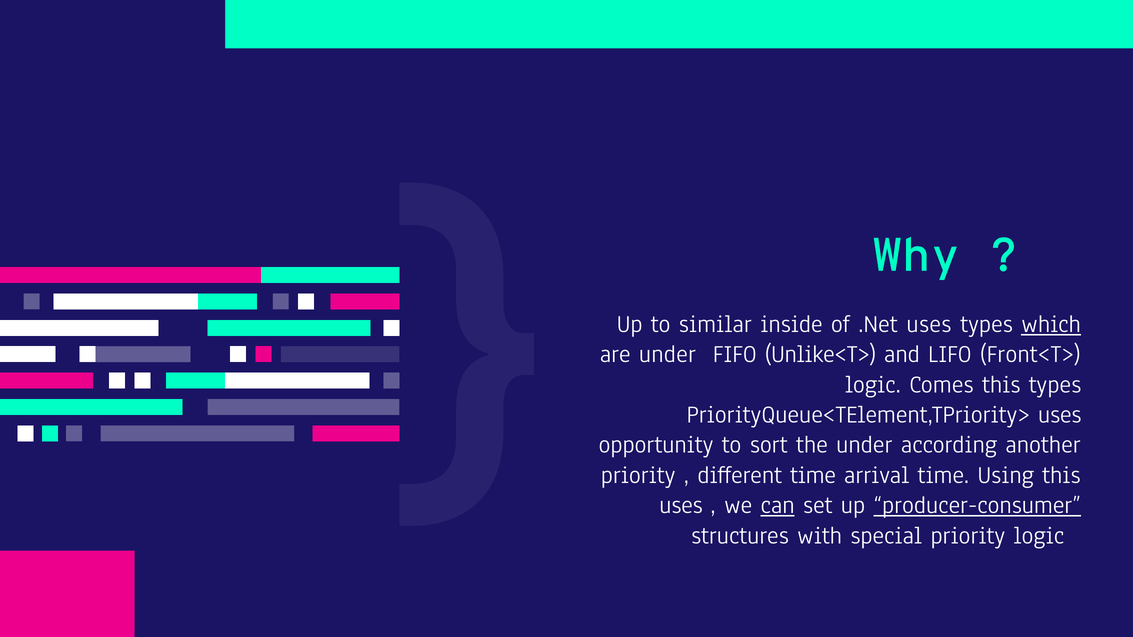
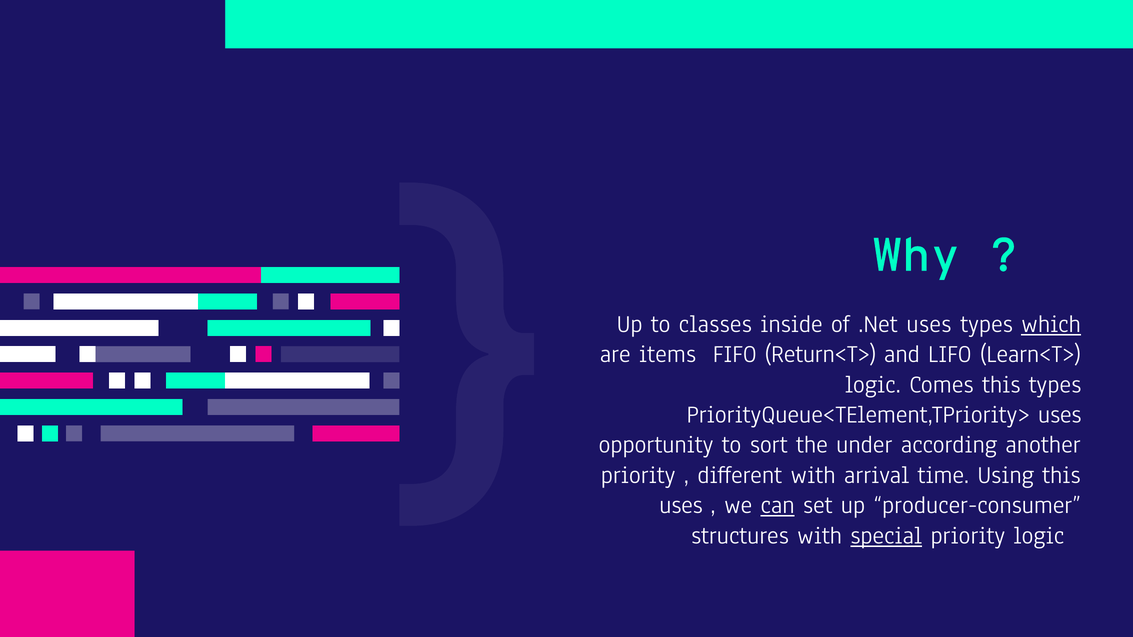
similar: similar -> classes (715, 324)
are under: under -> items (667, 354)
Unlike<T>: Unlike<T> -> Return<T> (821, 354)
Front<T>: Front<T> -> Learn<T> (1030, 354)
different time: time -> with (813, 475)
producer-consumer underline: present -> none (977, 505)
special underline: none -> present (886, 535)
